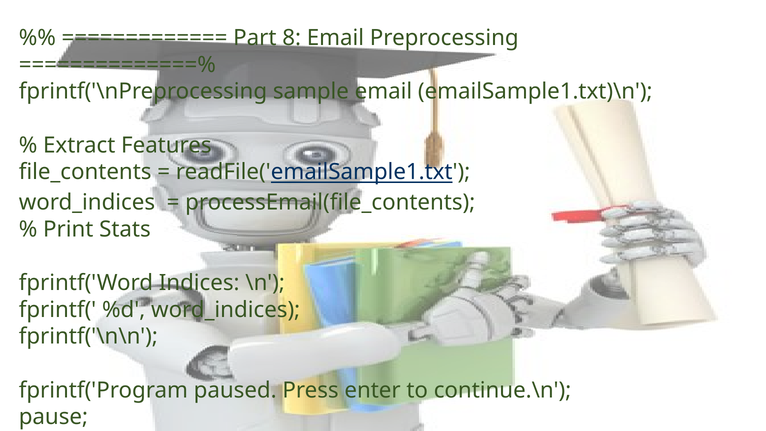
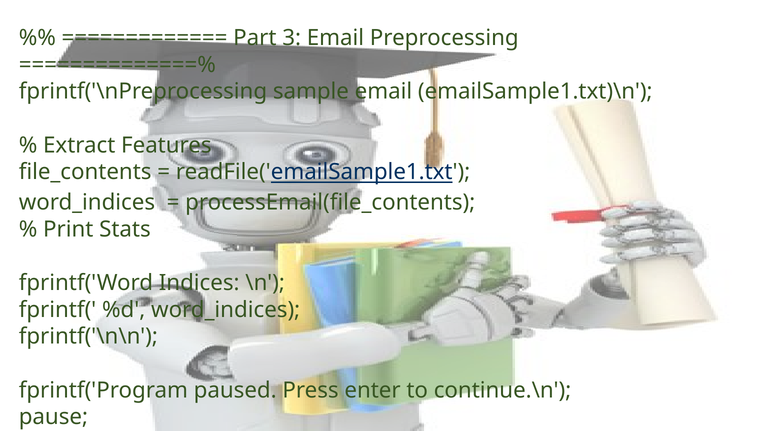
8: 8 -> 3 (292, 38)
